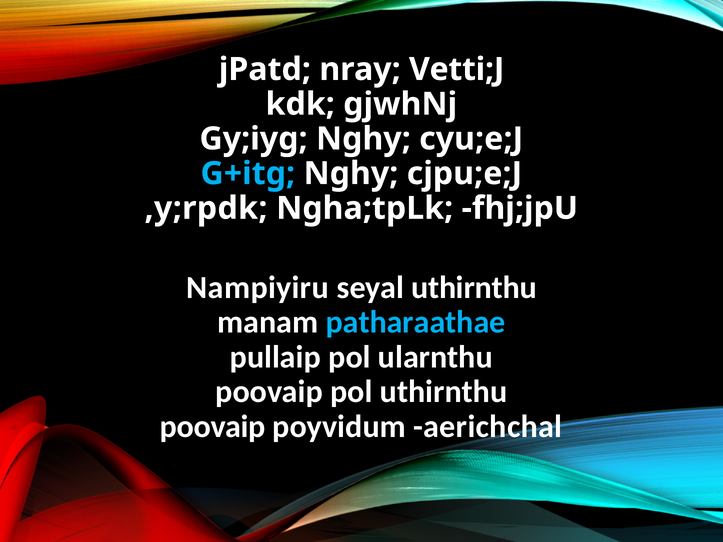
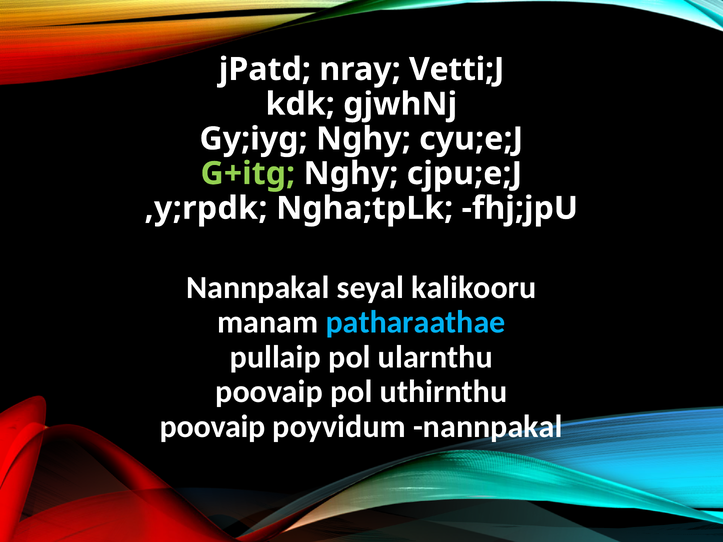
G+itg colour: light blue -> light green (248, 174)
Nampiyiru: Nampiyiru -> Nannpakal (258, 288)
seyal uthirnthu: uthirnthu -> kalikooru (474, 288)
poyvidum aerichchal: aerichchal -> nannpakal (488, 427)
